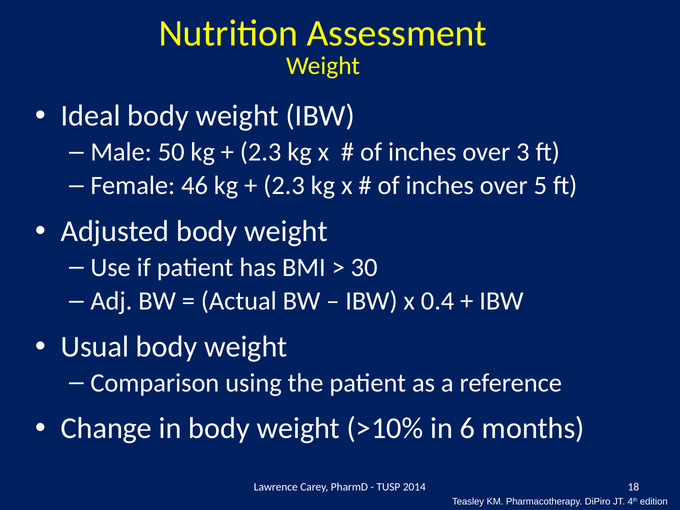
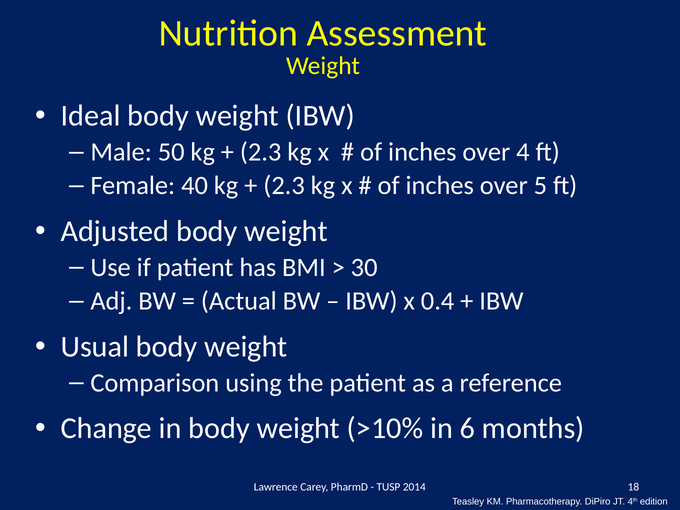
3: 3 -> 4 (523, 152)
46: 46 -> 40 (195, 186)
